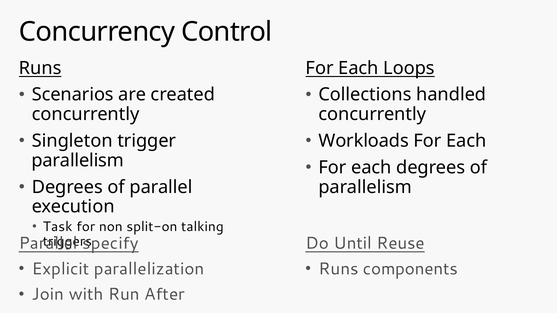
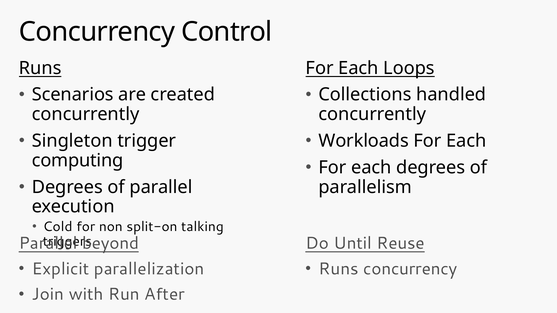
parallelism: parallelism -> computing (78, 161)
Task: Task -> Cold (58, 227)
specify: specify -> beyond (111, 244)
Runs components: components -> concurrency (410, 269)
